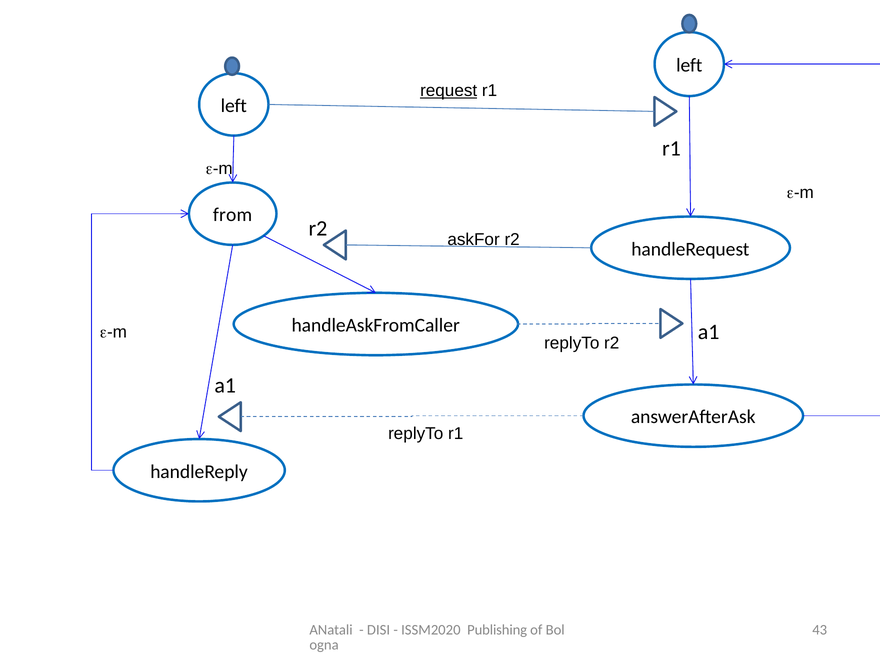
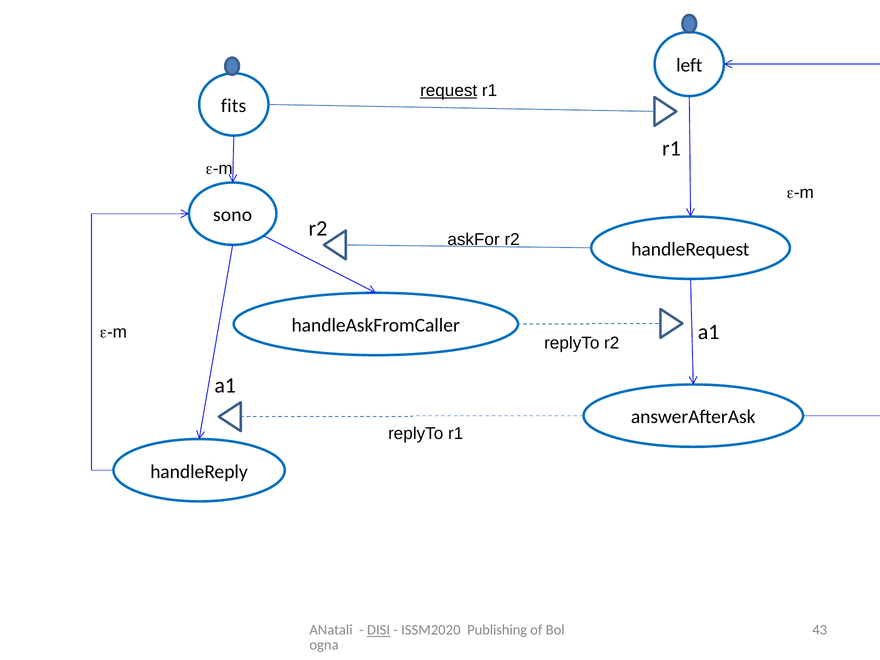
left: left -> fits (234, 106)
from: from -> sono (233, 215)
DISI underline: none -> present (379, 630)
